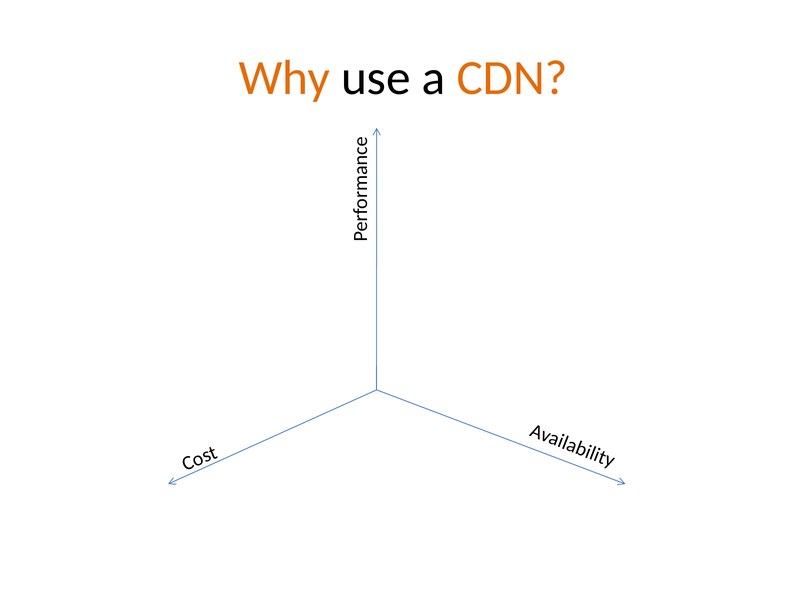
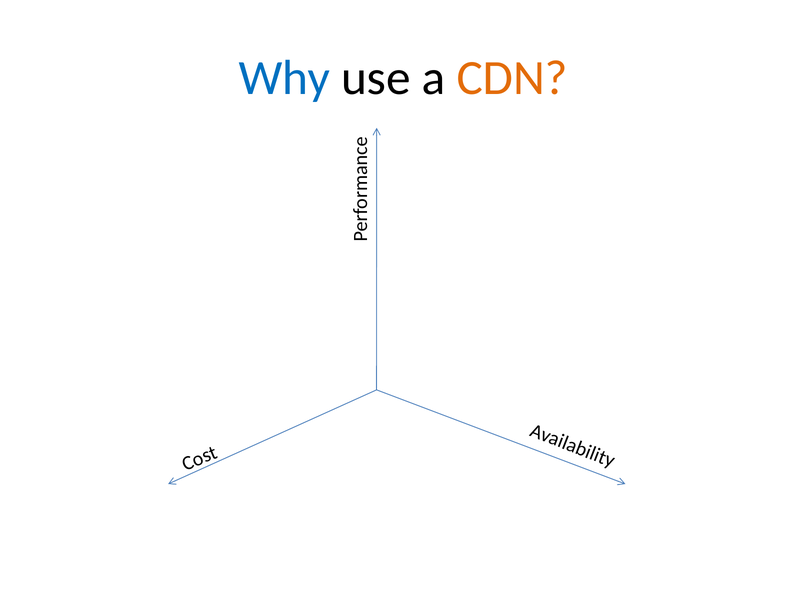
Why colour: orange -> blue (284, 78)
